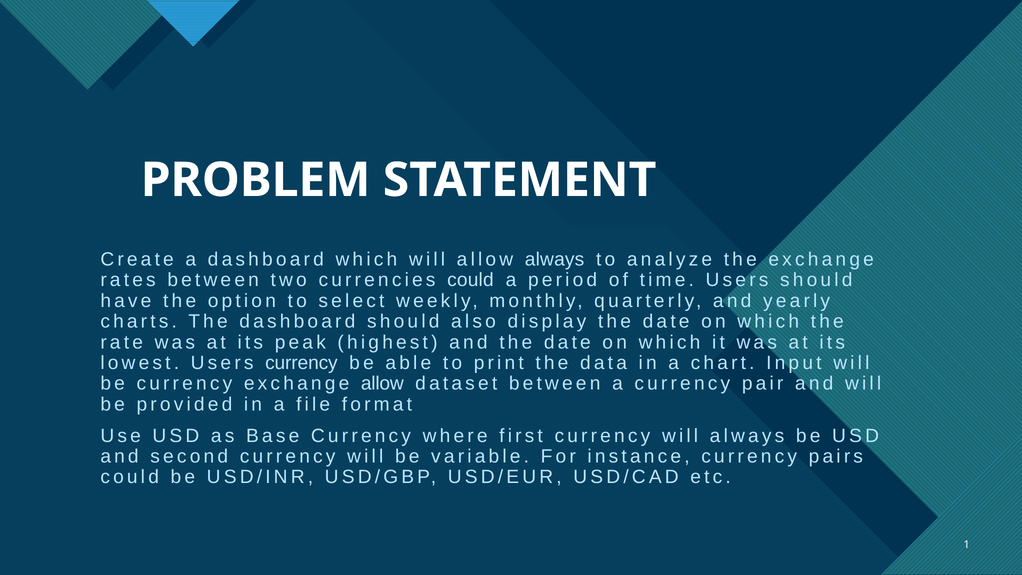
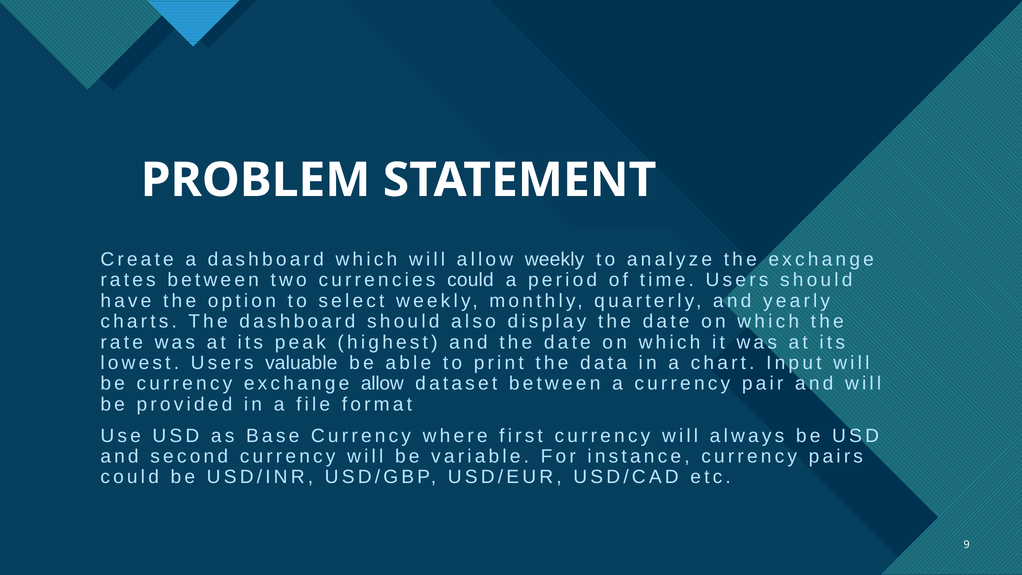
allow always: always -> weekly (555, 259)
Users currency: currency -> valuable (301, 363)
1: 1 -> 9 (967, 545)
